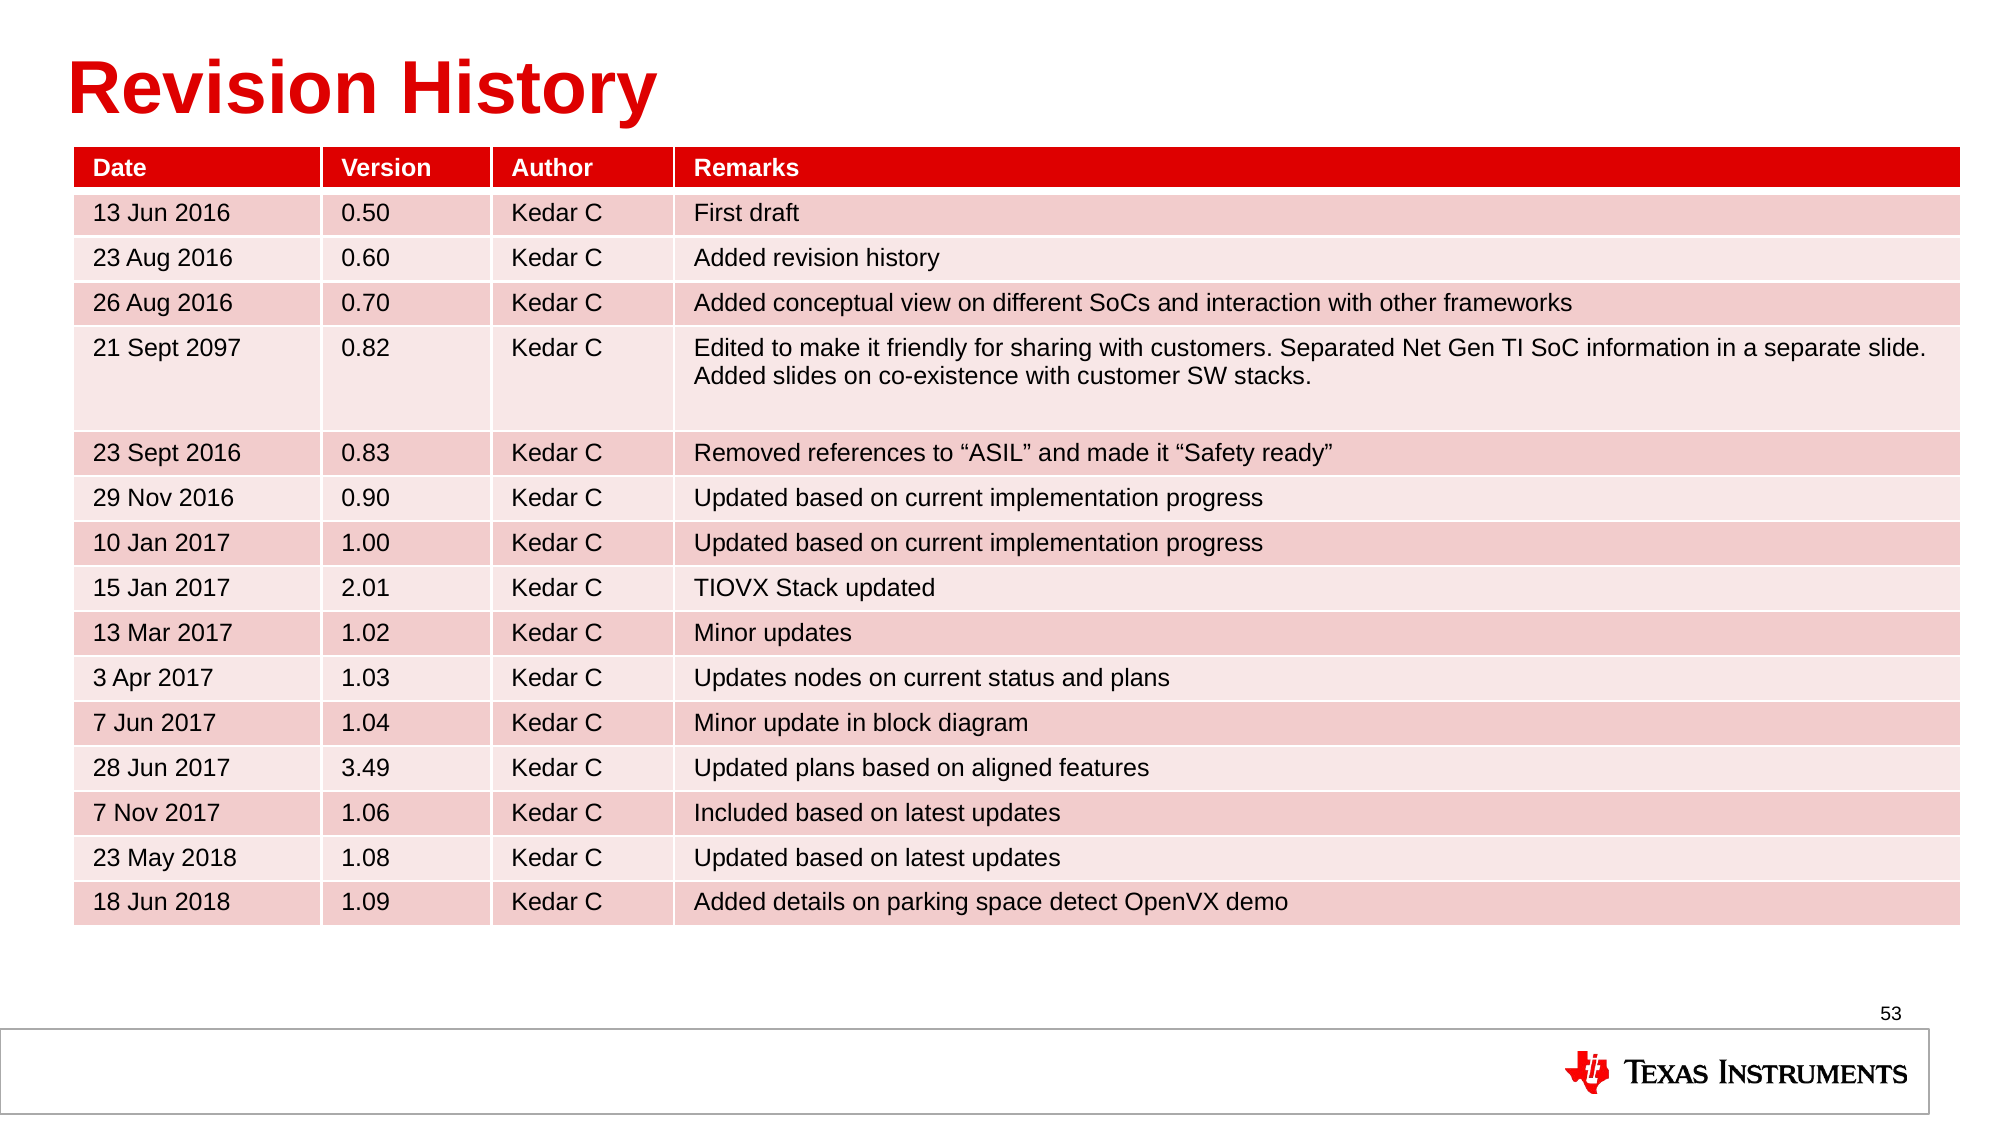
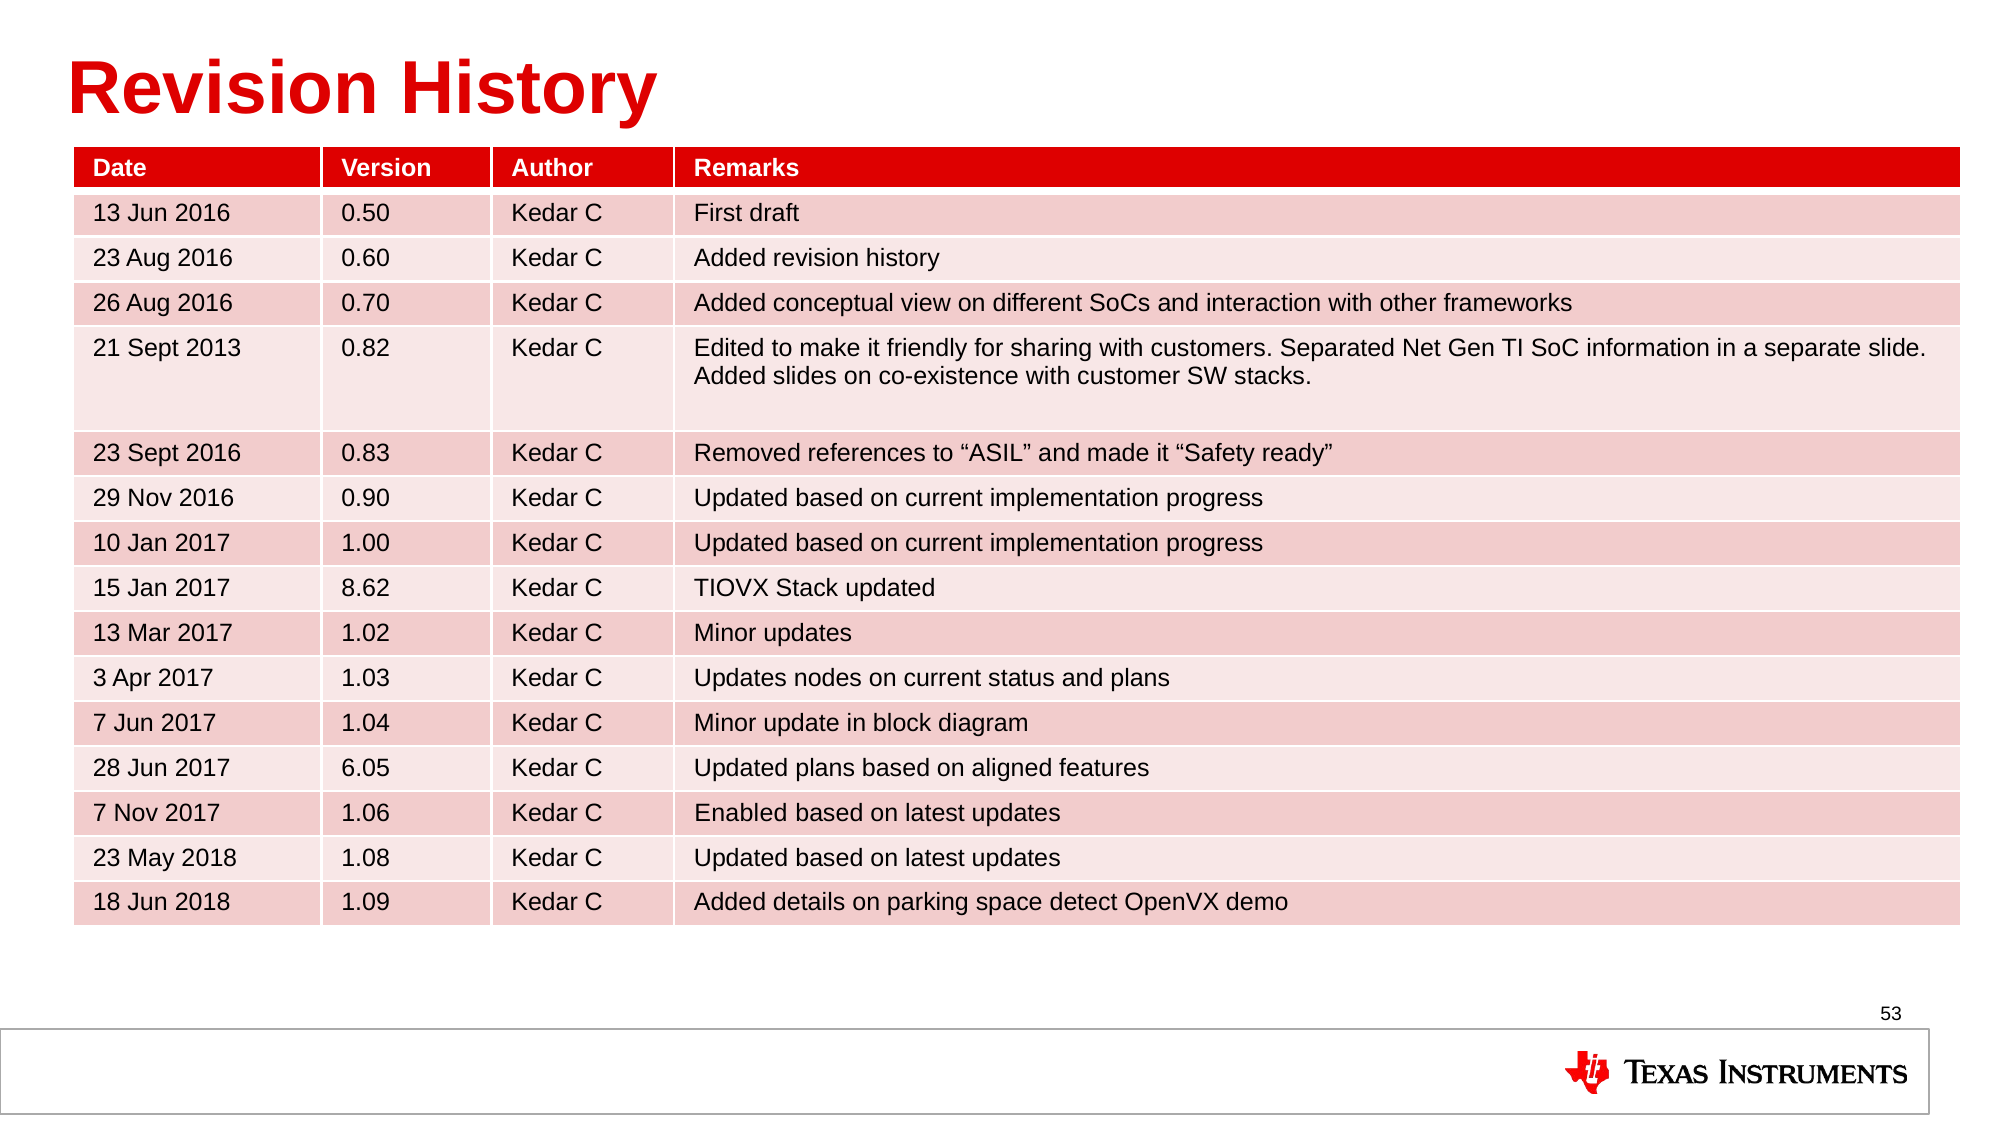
2097: 2097 -> 2013 (214, 348)
2.01: 2.01 -> 8.62 (366, 588)
3.49: 3.49 -> 6.05 (366, 767)
Included: Included -> Enabled (741, 812)
